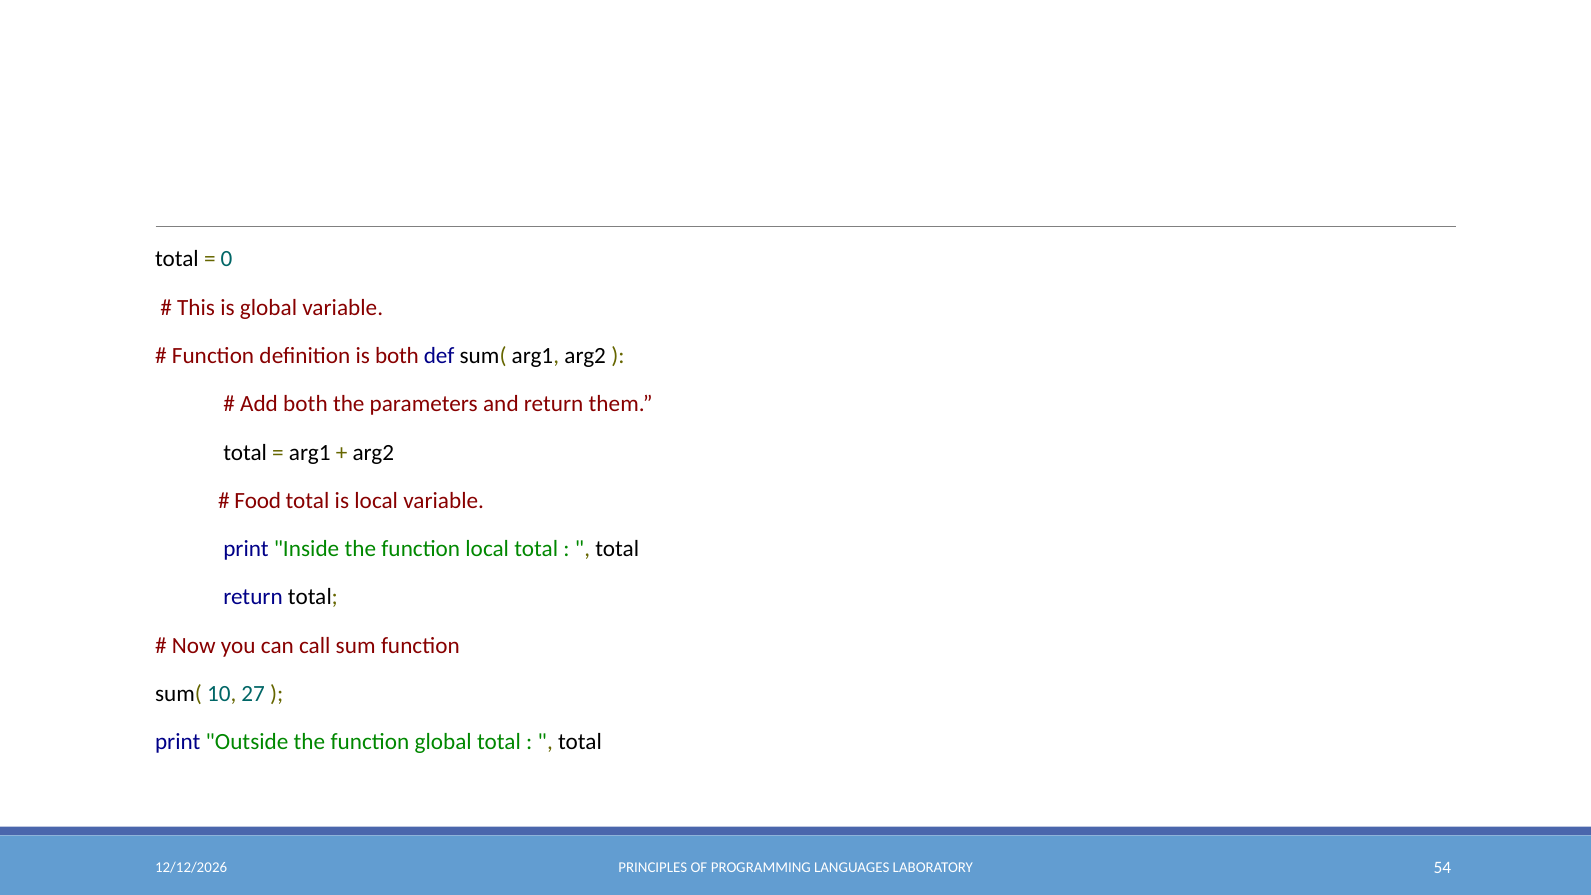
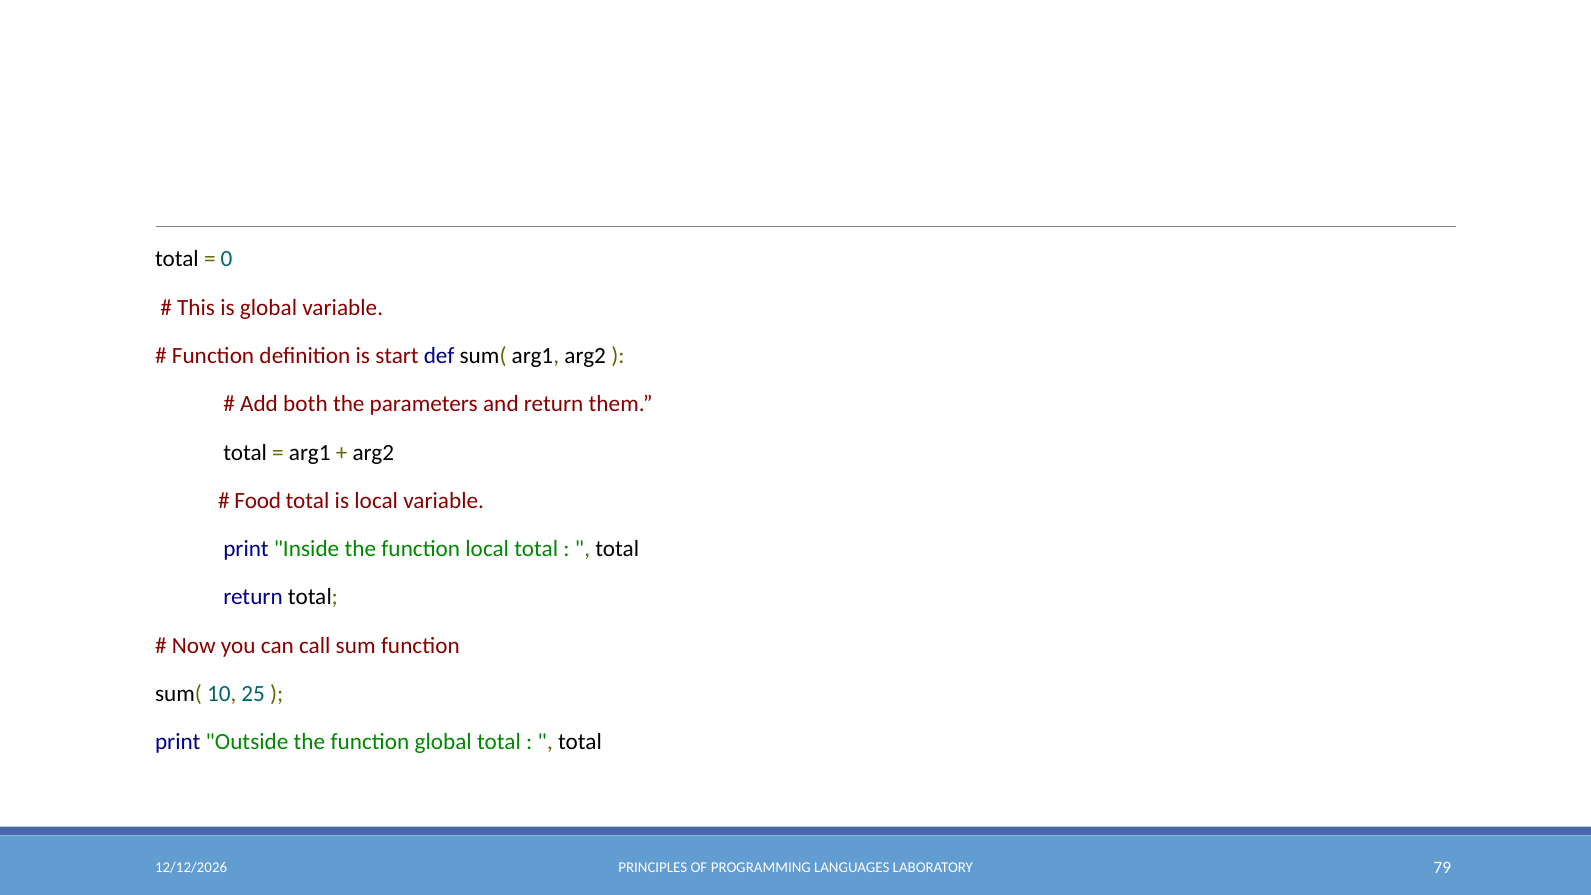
is both: both -> start (397, 356)
27: 27 -> 25 (253, 694)
54: 54 -> 79 (1442, 868)
